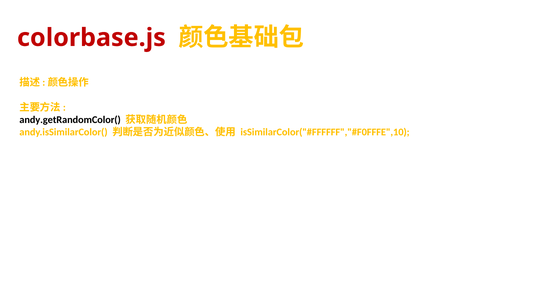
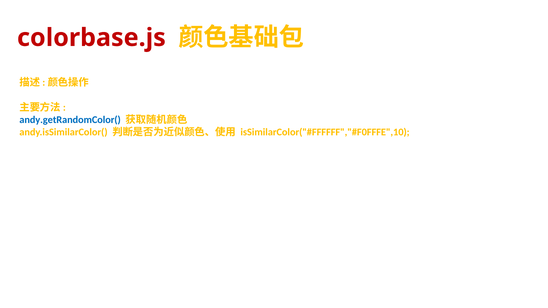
andy.getRandomColor( colour: black -> blue (70, 120)
